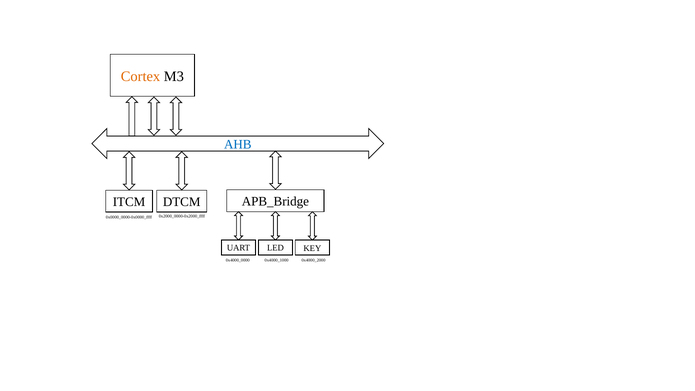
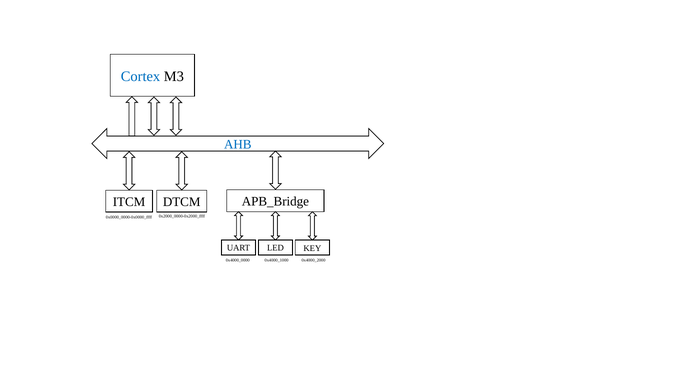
Cortex colour: orange -> blue (140, 76)
